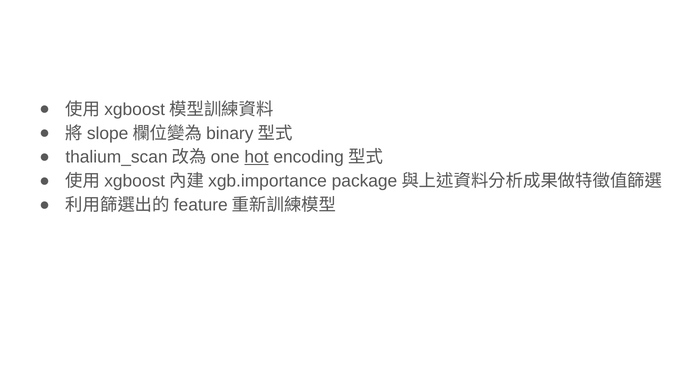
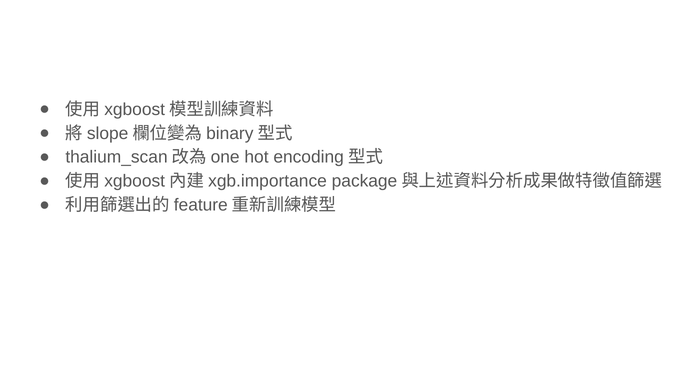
hot underline: present -> none (257, 157)
